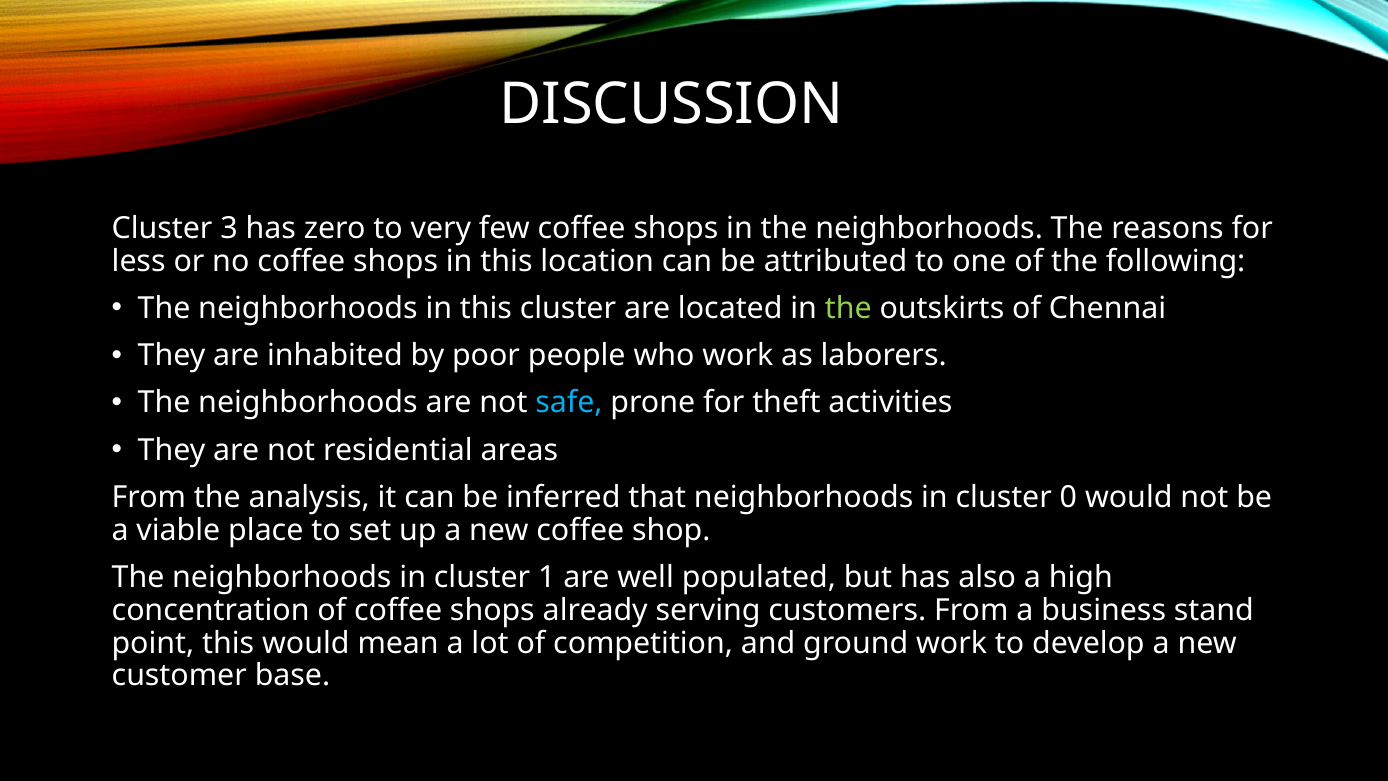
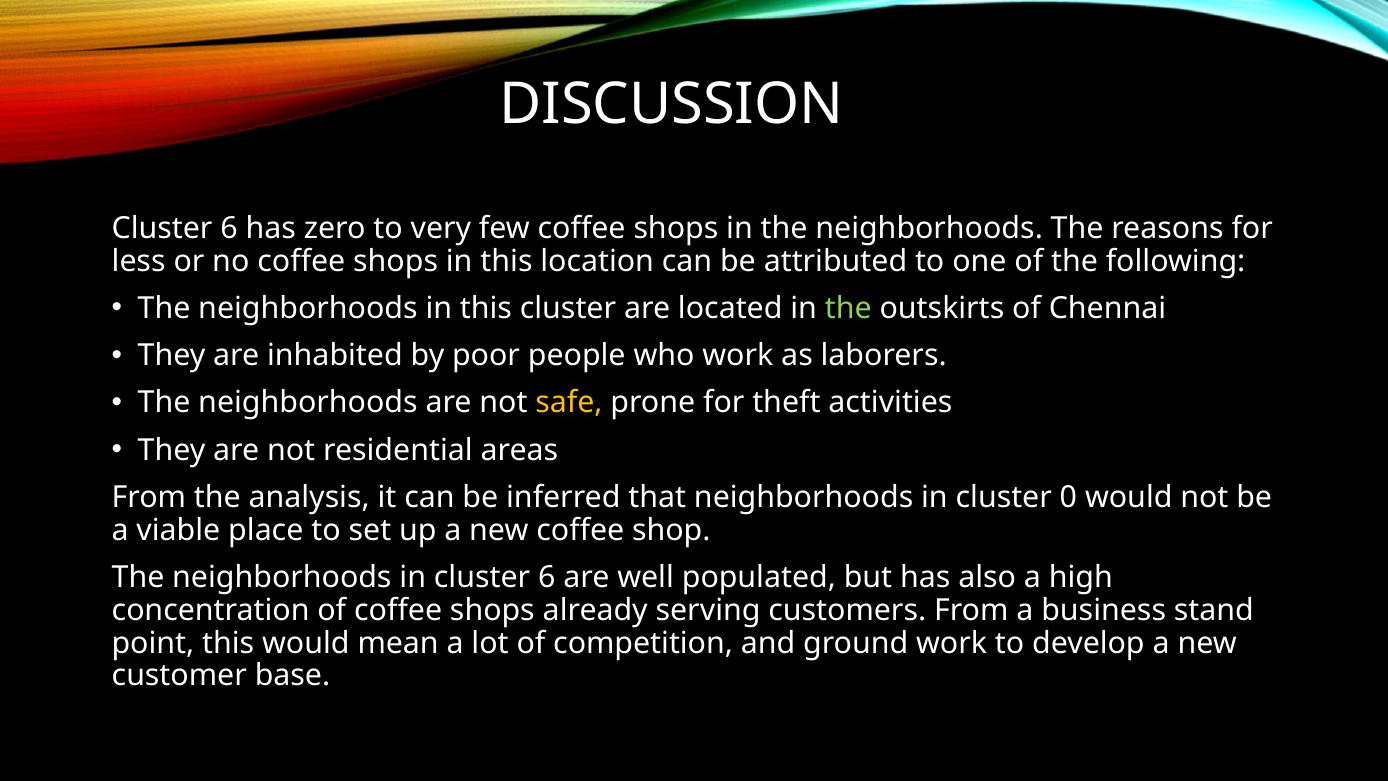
3: 3 -> 6 (229, 228)
safe colour: light blue -> yellow (569, 403)
in cluster 1: 1 -> 6 (547, 577)
